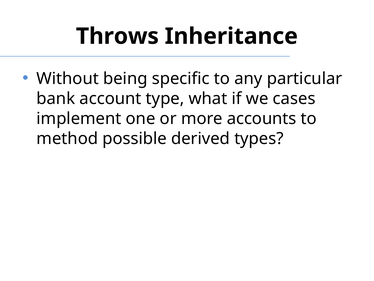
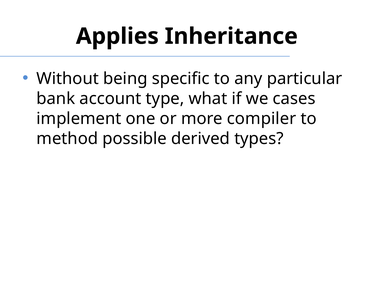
Throws: Throws -> Applies (117, 36)
accounts: accounts -> compiler (262, 118)
